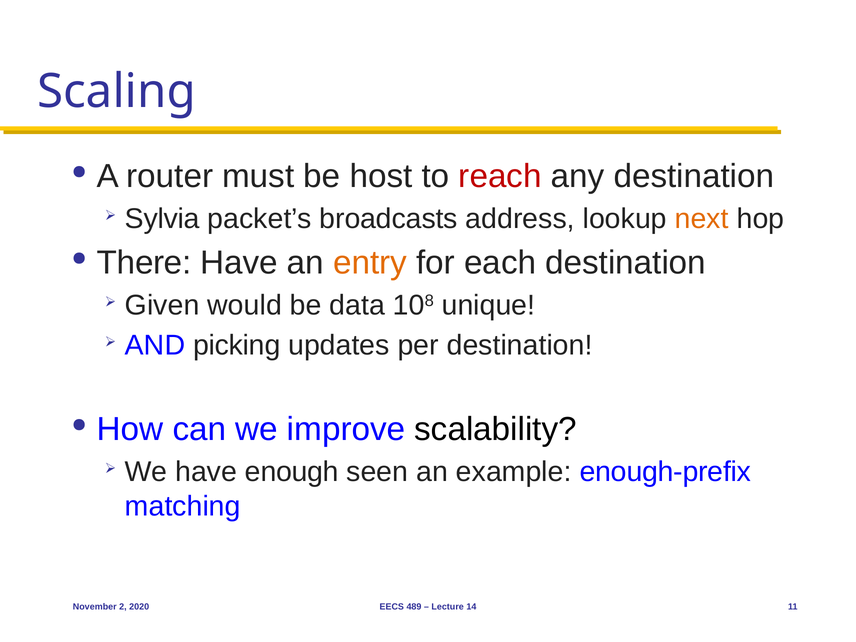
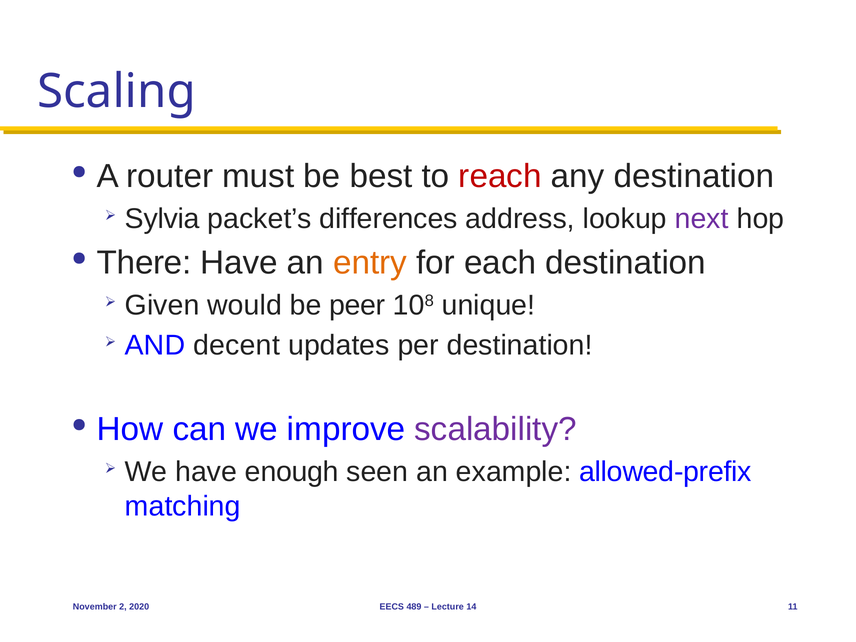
host: host -> best (381, 176)
broadcasts: broadcasts -> differences (389, 219)
next colour: orange -> purple (702, 219)
data: data -> peer (357, 305)
picking: picking -> decent (237, 345)
scalability colour: black -> purple (496, 429)
enough-prefix: enough-prefix -> allowed-prefix (665, 472)
